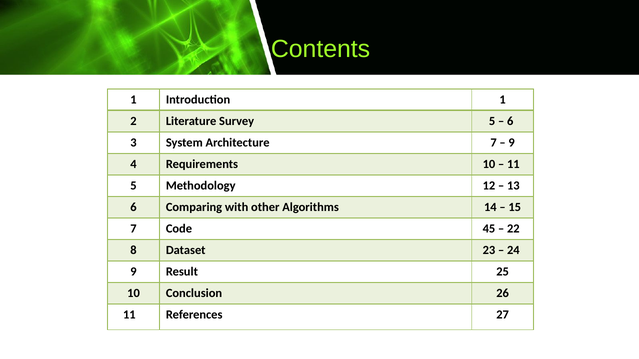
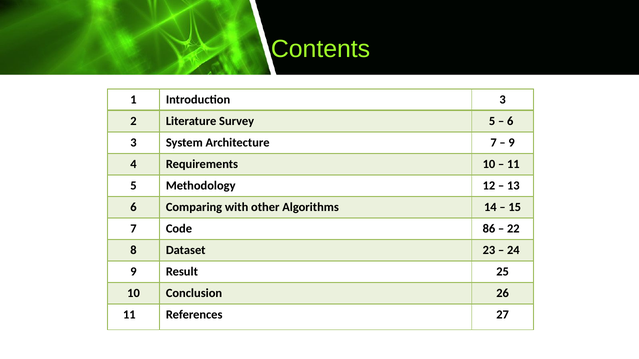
Introduction 1: 1 -> 3 (503, 100)
45: 45 -> 86 (489, 229)
